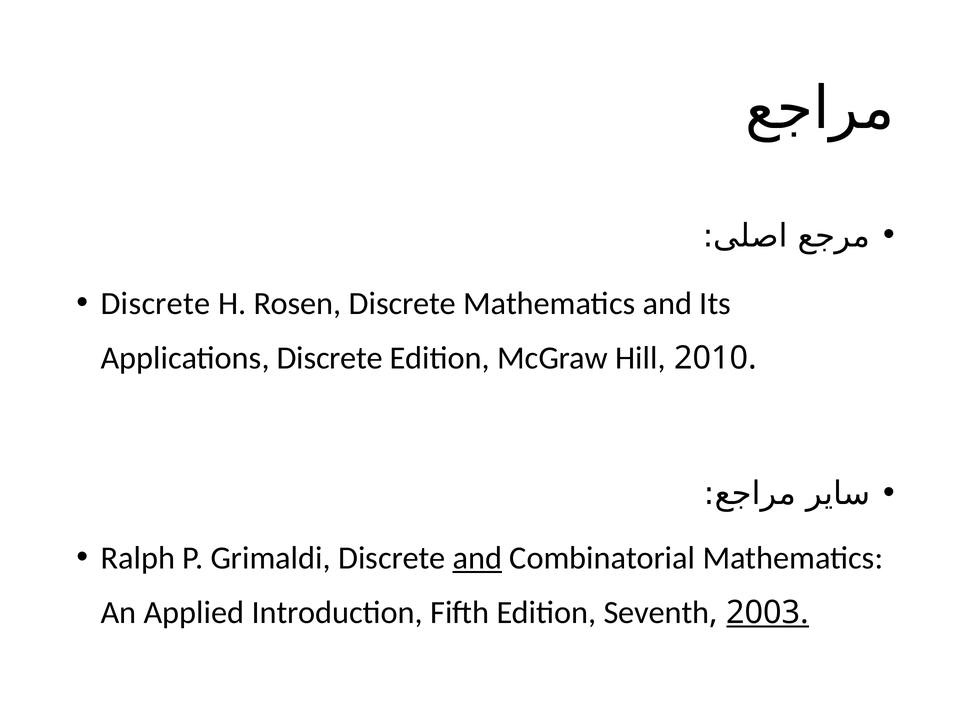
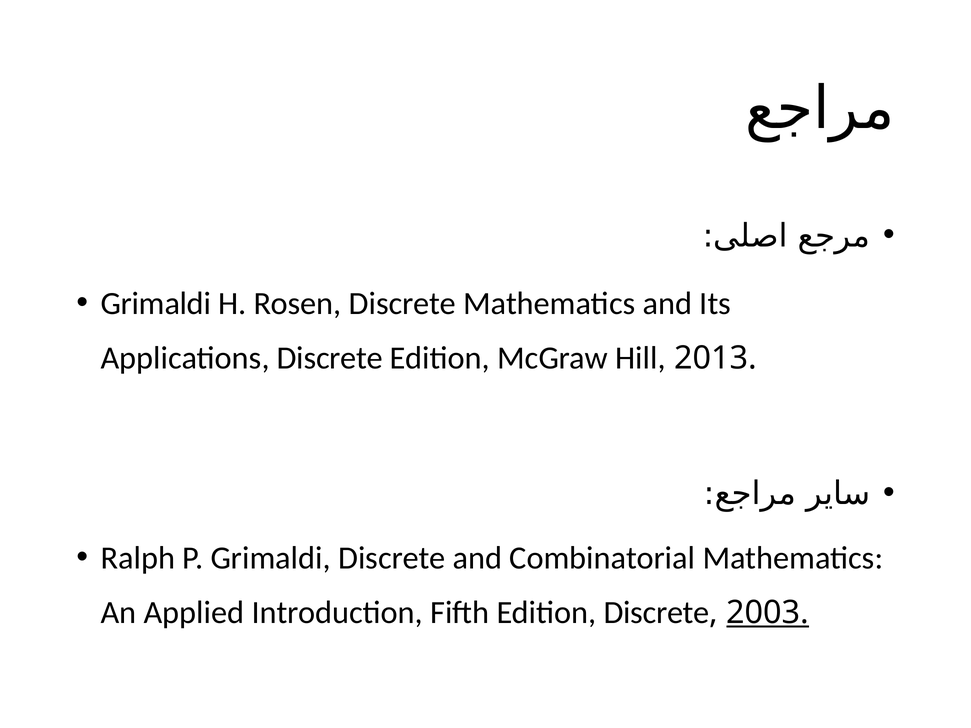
Discrete: Discrete -> Grimaldi (156, 304)
2010: 2010 -> 2013 (716, 358)
and underline: present -> none (477, 558)
Edition Seventh: Seventh -> Discrete (657, 613)
